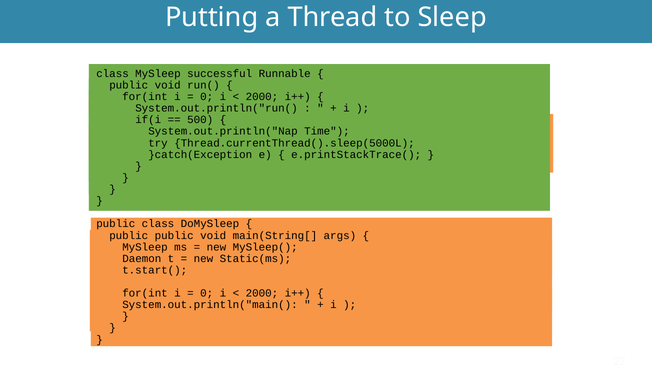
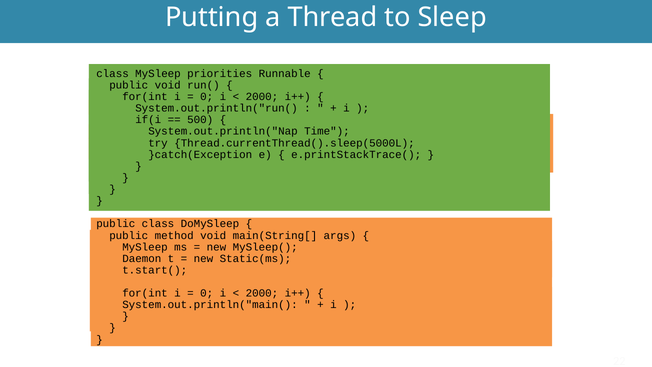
successful: successful -> priorities (220, 74)
public public: public -> method (174, 235)
